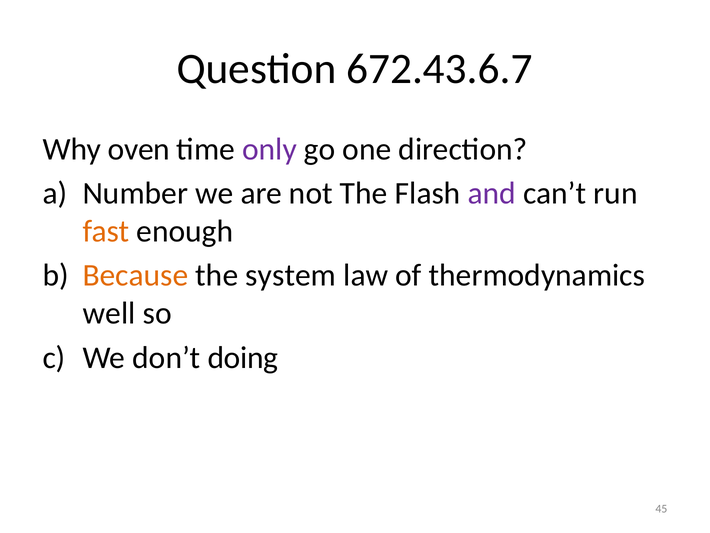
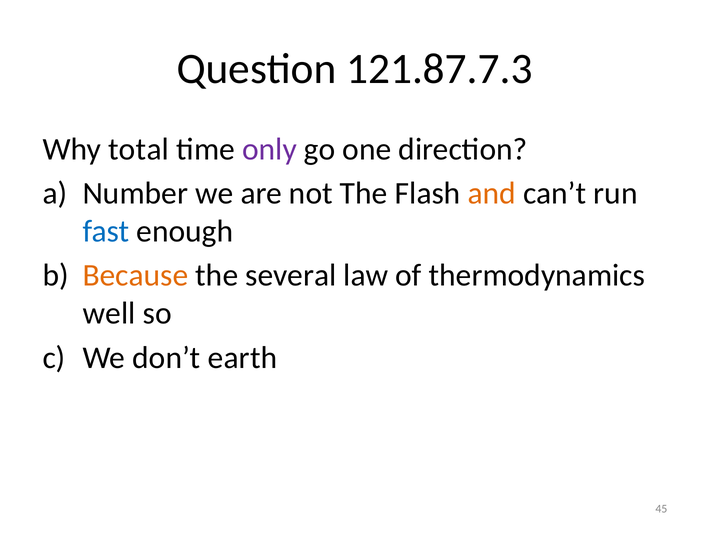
672.43.6.7: 672.43.6.7 -> 121.87.7.3 (439, 69)
oven: oven -> total (139, 149)
and colour: purple -> orange (492, 193)
fast colour: orange -> blue (106, 231)
system: system -> several (291, 275)
doing: doing -> earth (243, 357)
